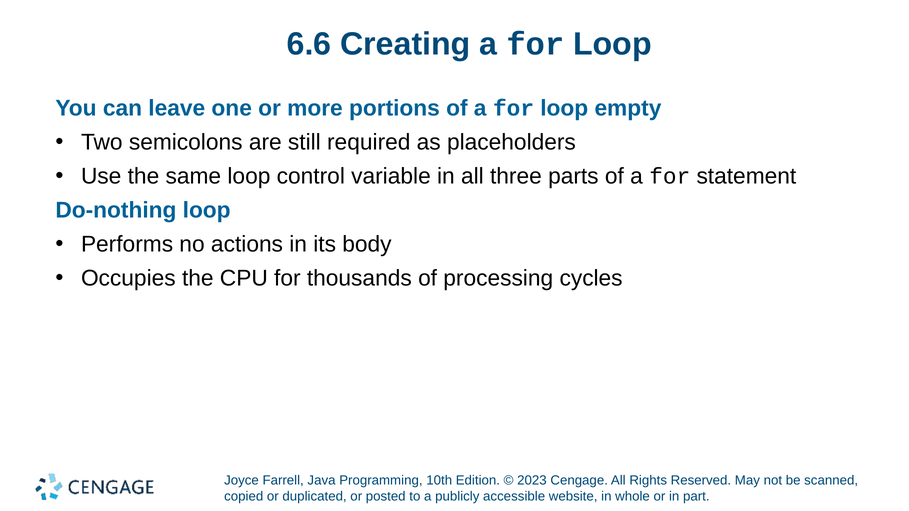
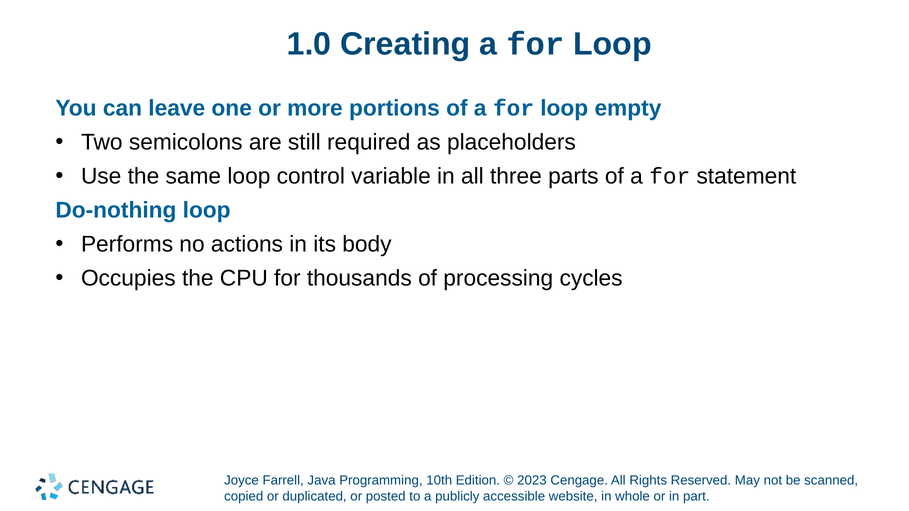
6.6: 6.6 -> 1.0 (309, 44)
